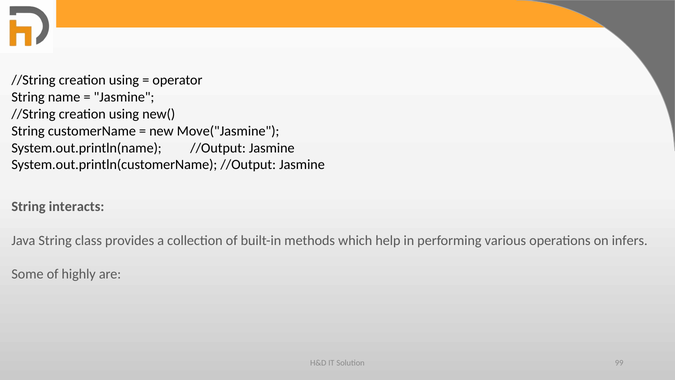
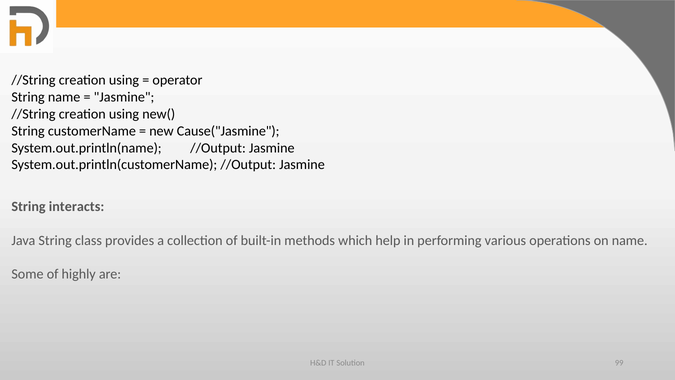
Move("Jasmine: Move("Jasmine -> Cause("Jasmine (228, 131)
on infers: infers -> name (630, 240)
